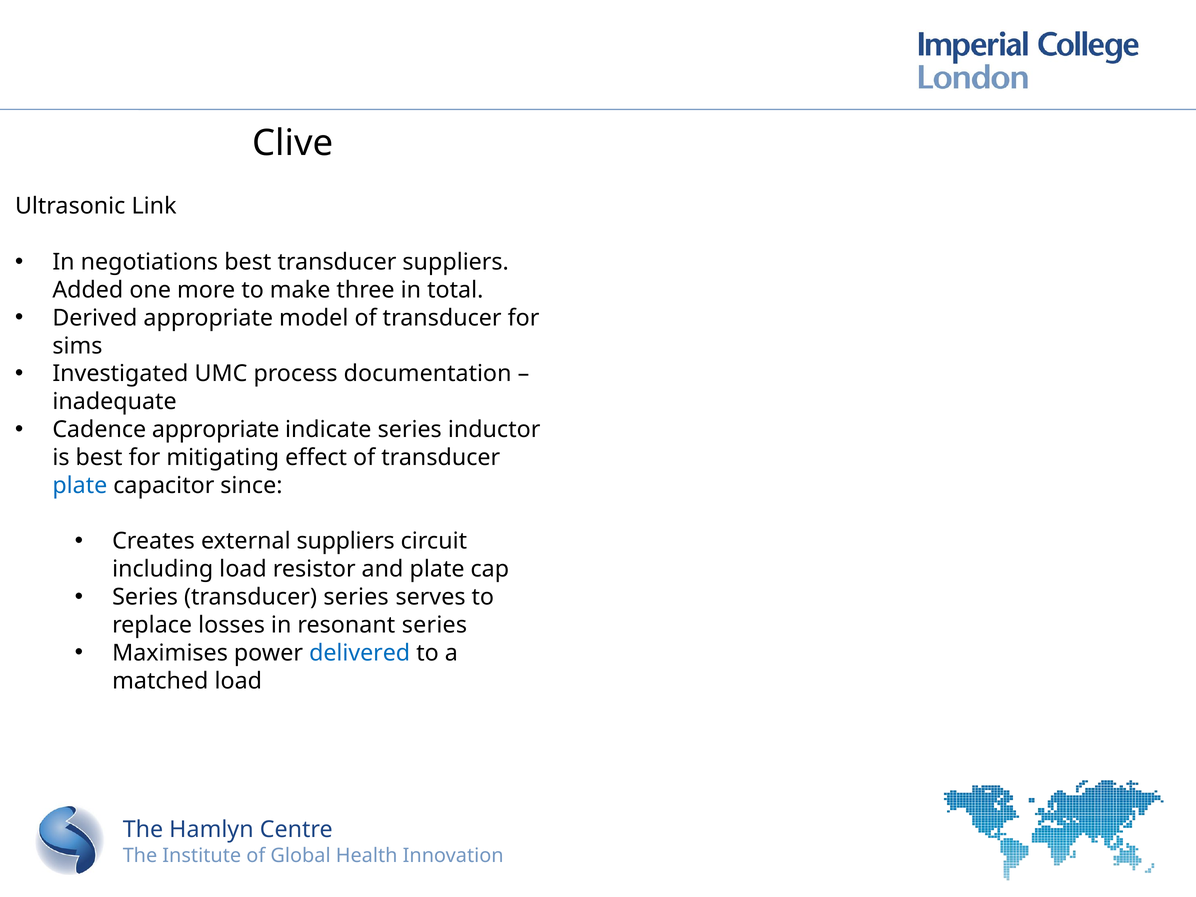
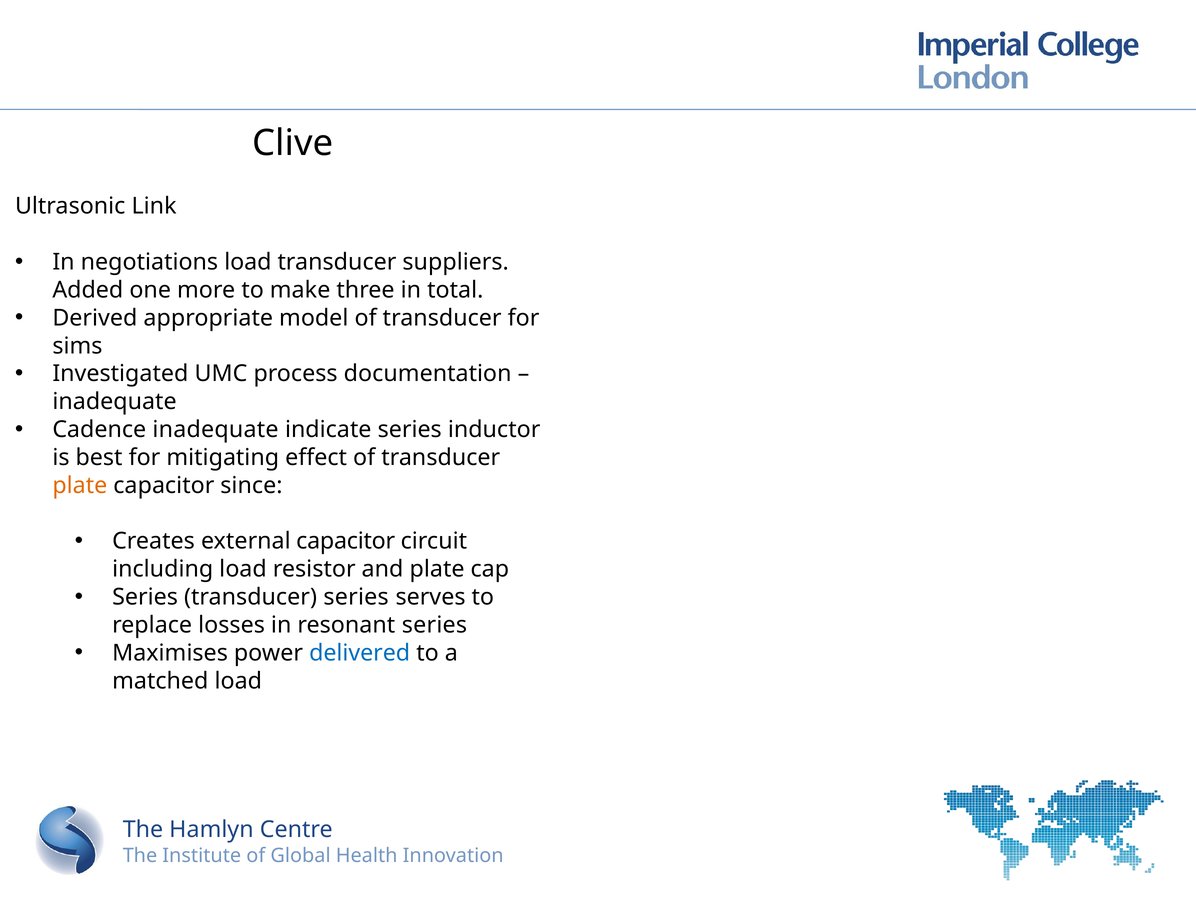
negotiations best: best -> load (248, 262)
Cadence appropriate: appropriate -> inadequate (216, 430)
plate colour: blue -> orange (80, 485)
external suppliers: suppliers -> capacitor (346, 541)
